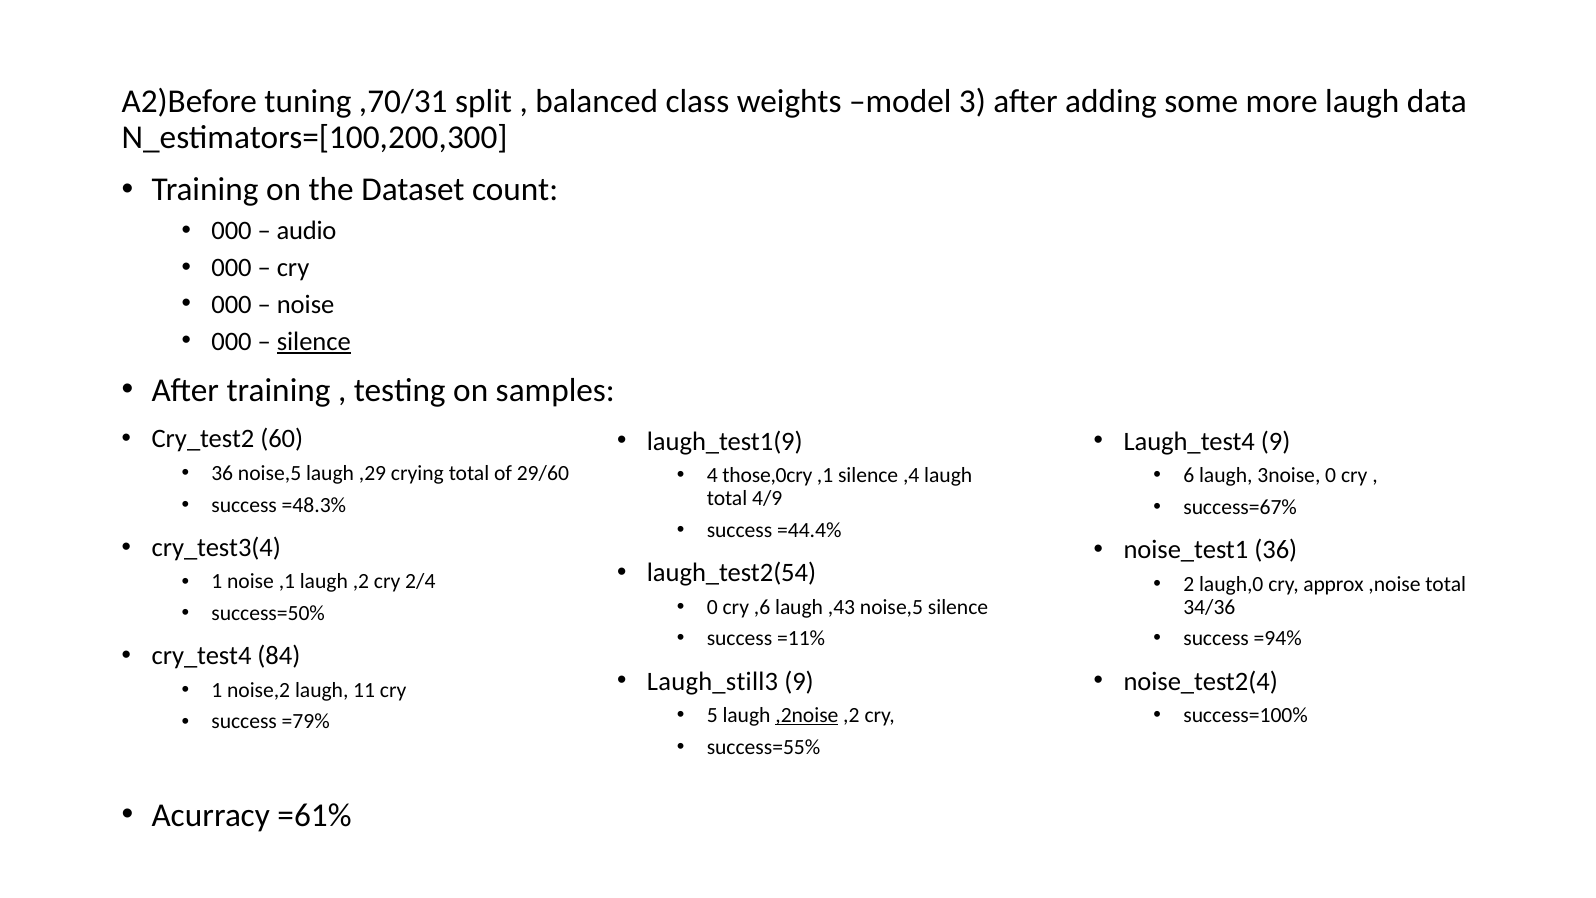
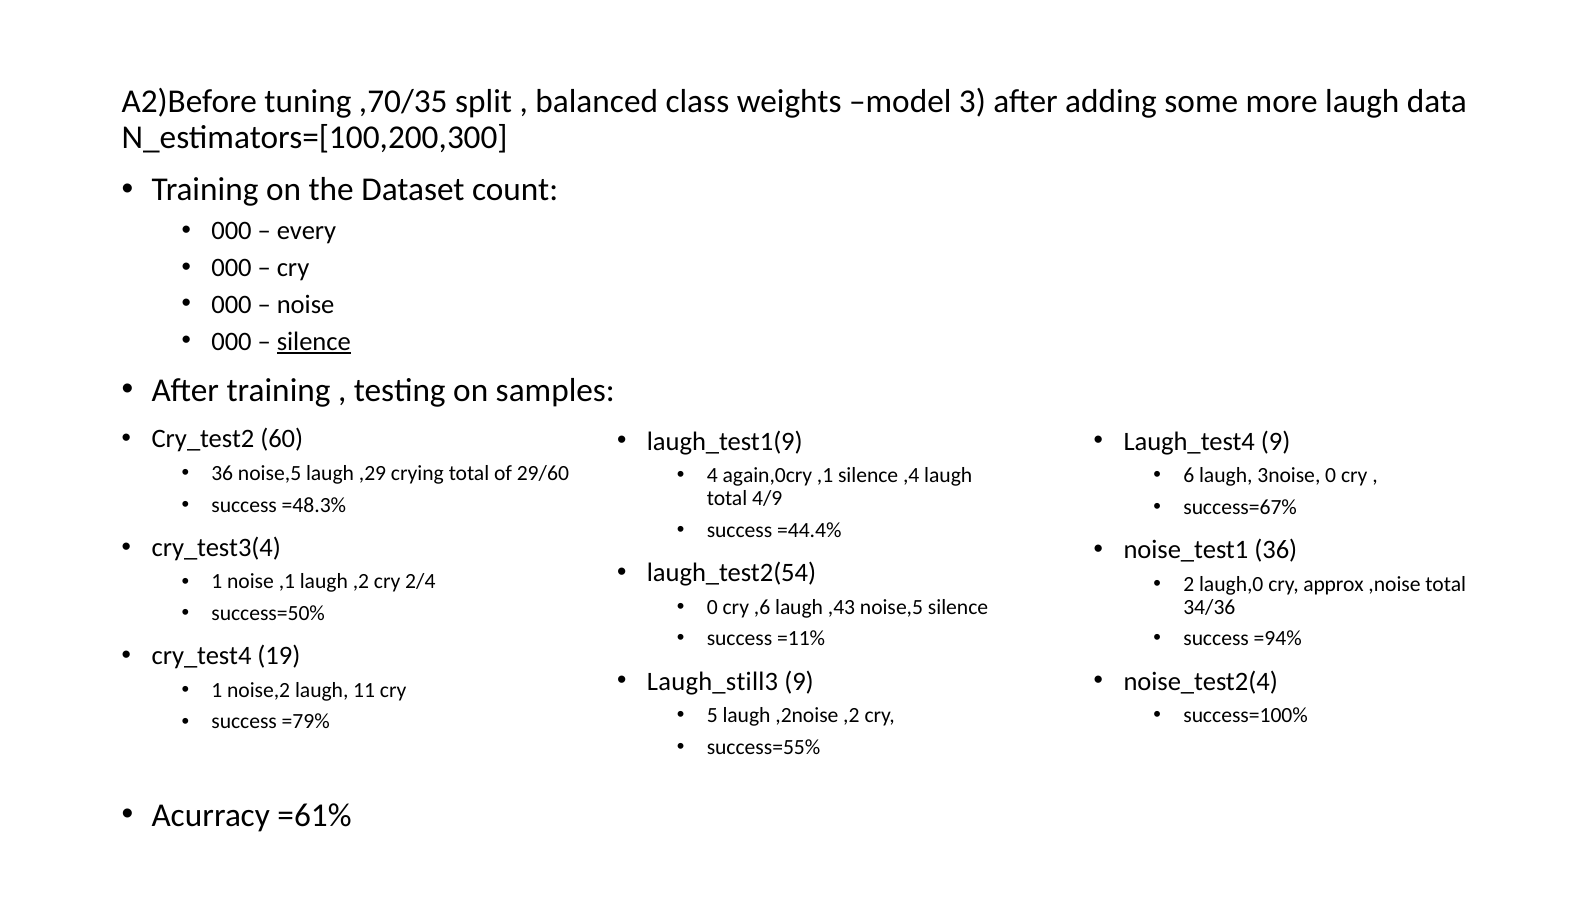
,70/31: ,70/31 -> ,70/35 (403, 101)
audio: audio -> every (306, 230)
those,0cry: those,0cry -> again,0cry (767, 475)
84: 84 -> 19 (279, 656)
,2noise underline: present -> none (807, 715)
